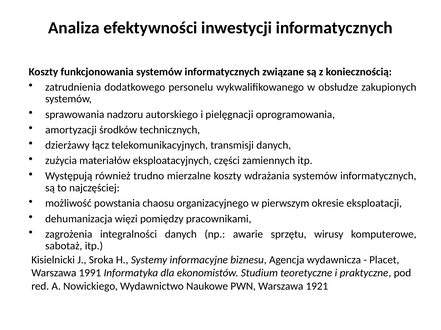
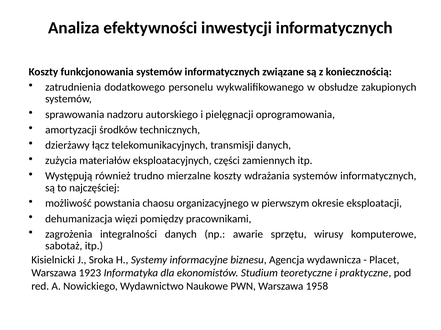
1991: 1991 -> 1923 (90, 274)
1921: 1921 -> 1958 (317, 287)
